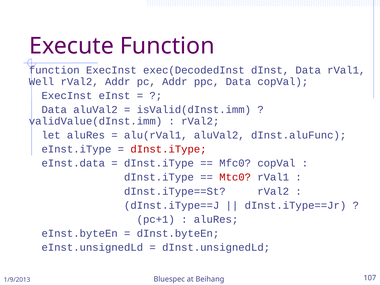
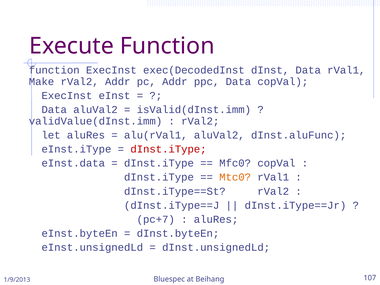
Well: Well -> Make (42, 82)
Mtc0 colour: red -> orange (235, 177)
pc+1: pc+1 -> pc+7 (156, 219)
